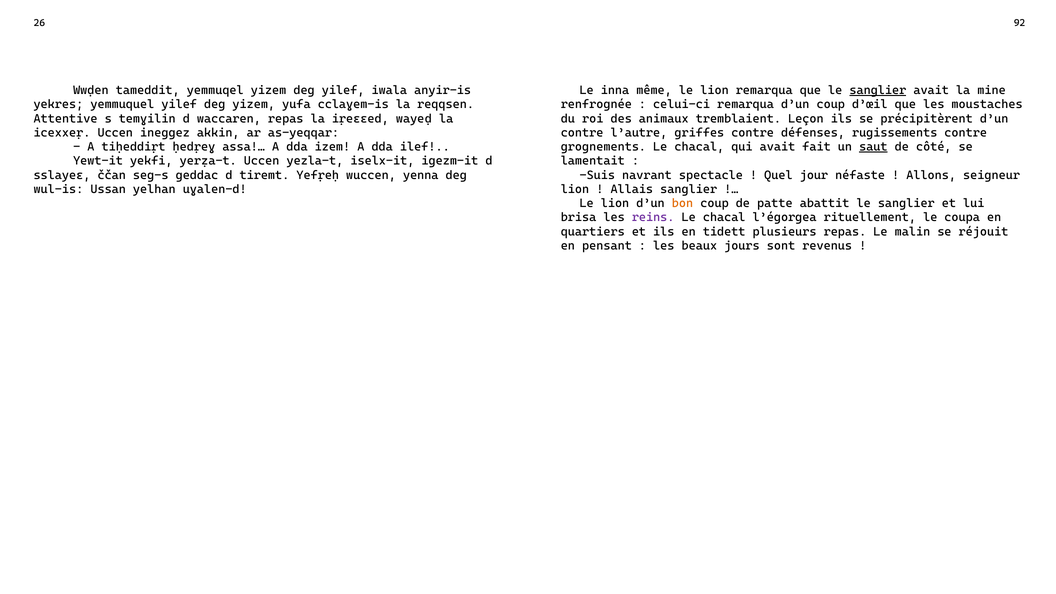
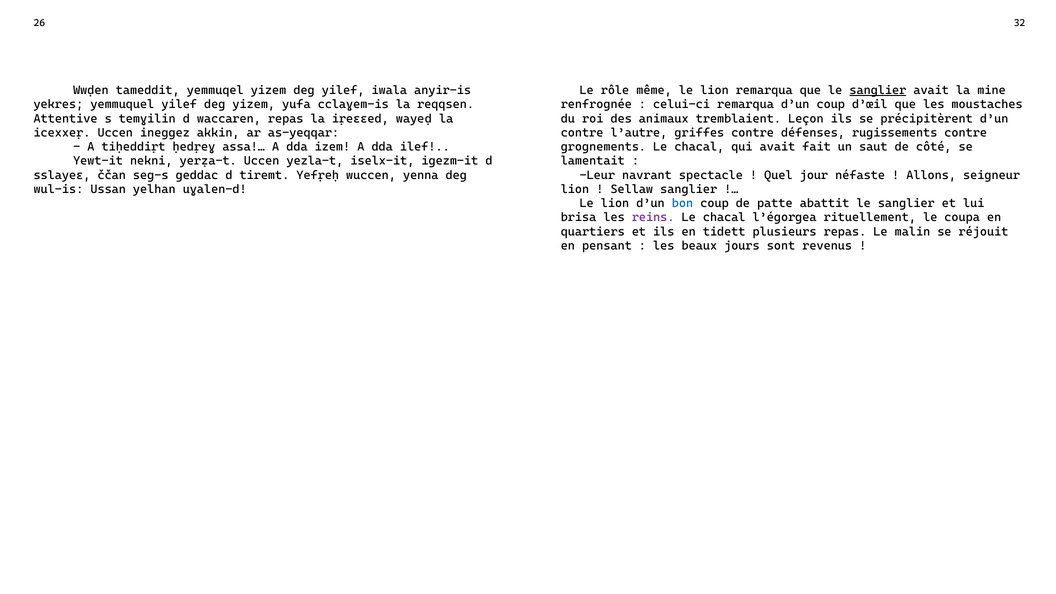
92: 92 -> 32 (1020, 23)
inna: inna -> rôle (615, 90)
saut underline: present -> none (873, 147)
yekfi: yekfi -> nekni (151, 161)
Suis: Suis -> Leur (597, 175)
Allais: Allais -> Sellaw (632, 189)
bon colour: orange -> blue (682, 203)
